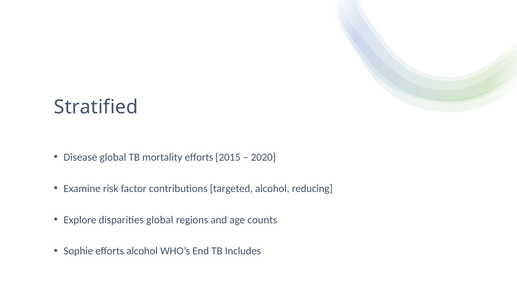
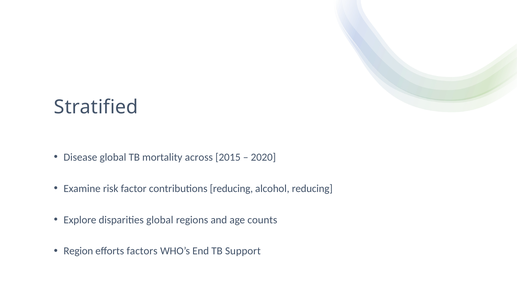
mortality efforts: efforts -> across (199, 157)
contributions targeted: targeted -> reducing (231, 188)
Sophie: Sophie -> Region (78, 251)
efforts alcohol: alcohol -> factors (142, 251)
Includes: Includes -> Support (243, 251)
